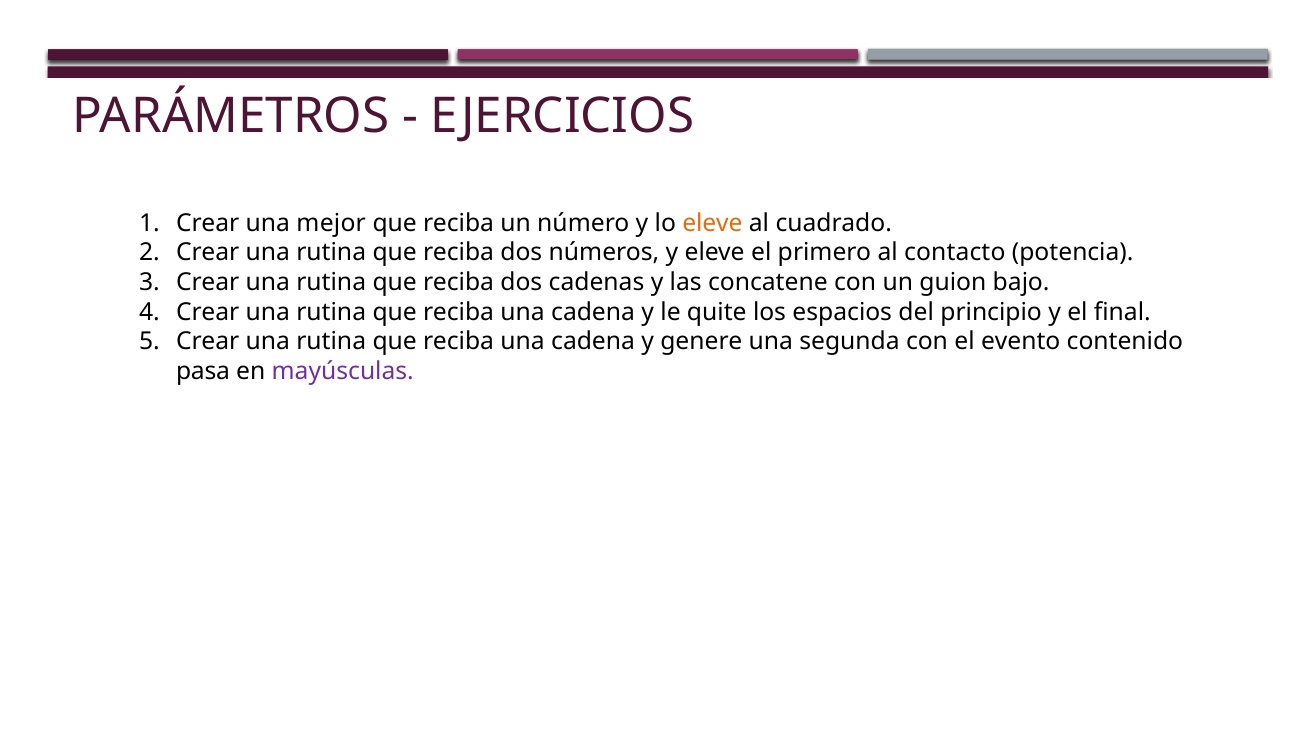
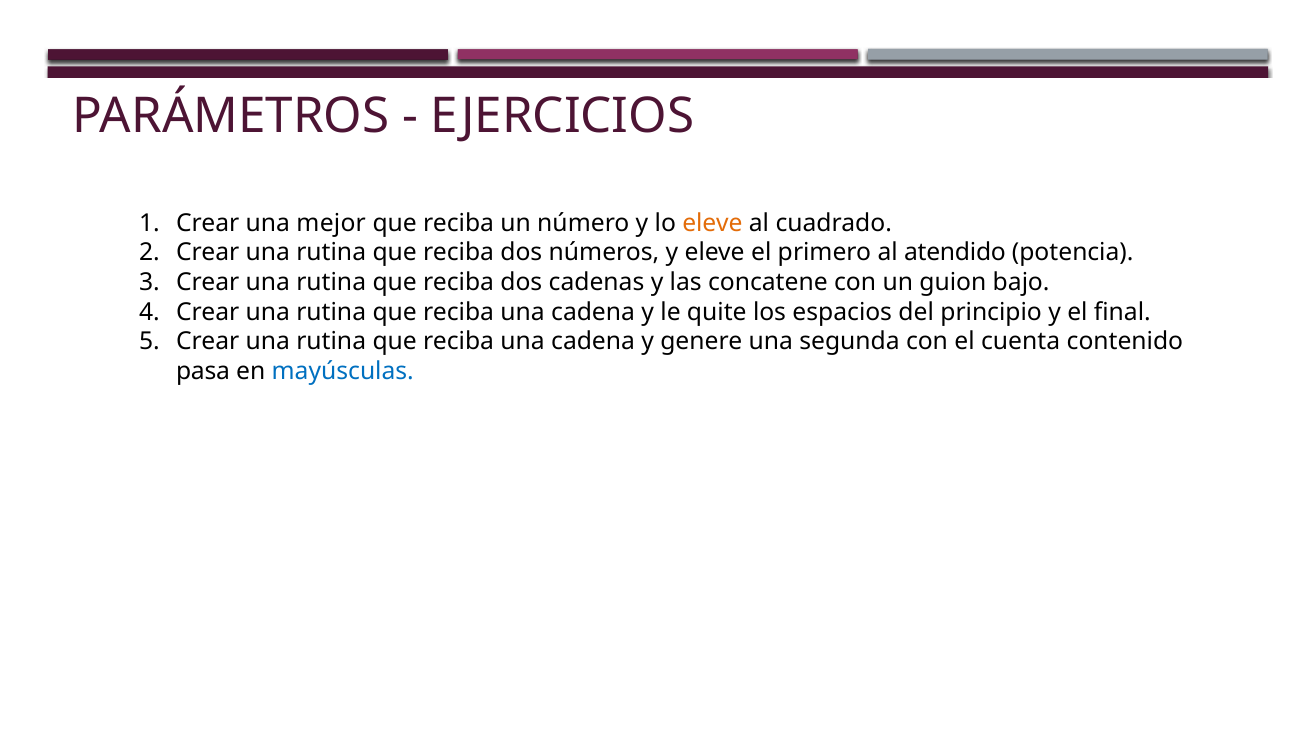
contacto: contacto -> atendido (955, 253)
evento: evento -> cuenta (1021, 342)
mayúsculas colour: purple -> blue (343, 371)
